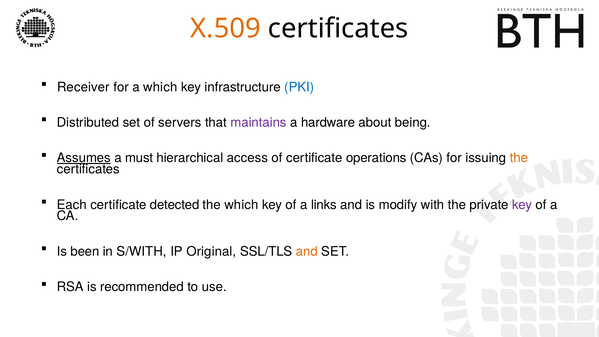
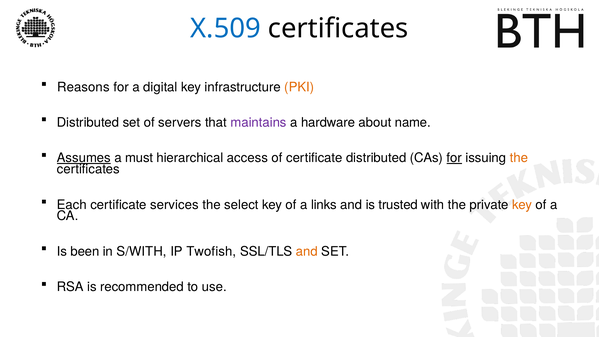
X.509 colour: orange -> blue (226, 28)
Receiver: Receiver -> Reasons (83, 87)
a which: which -> digital (160, 87)
PKI colour: blue -> orange (299, 87)
being: being -> name (413, 122)
certificate operations: operations -> distributed (376, 158)
for underline: none -> present (454, 158)
detected: detected -> services (175, 205)
the which: which -> select (241, 205)
modify: modify -> trusted (398, 205)
key colour: purple -> orange (522, 205)
Original: Original -> Twofish (211, 251)
